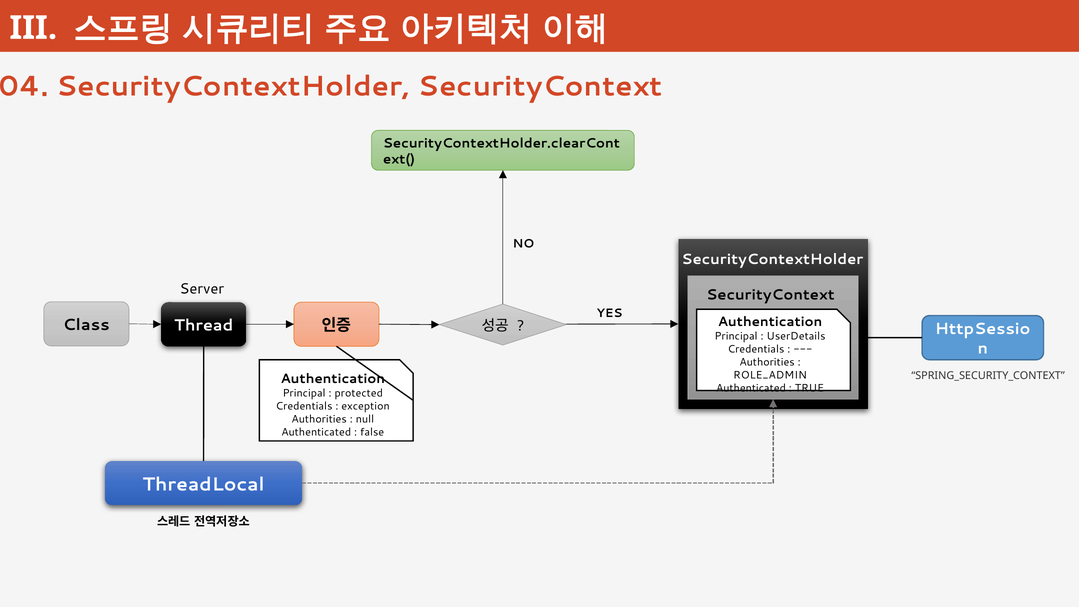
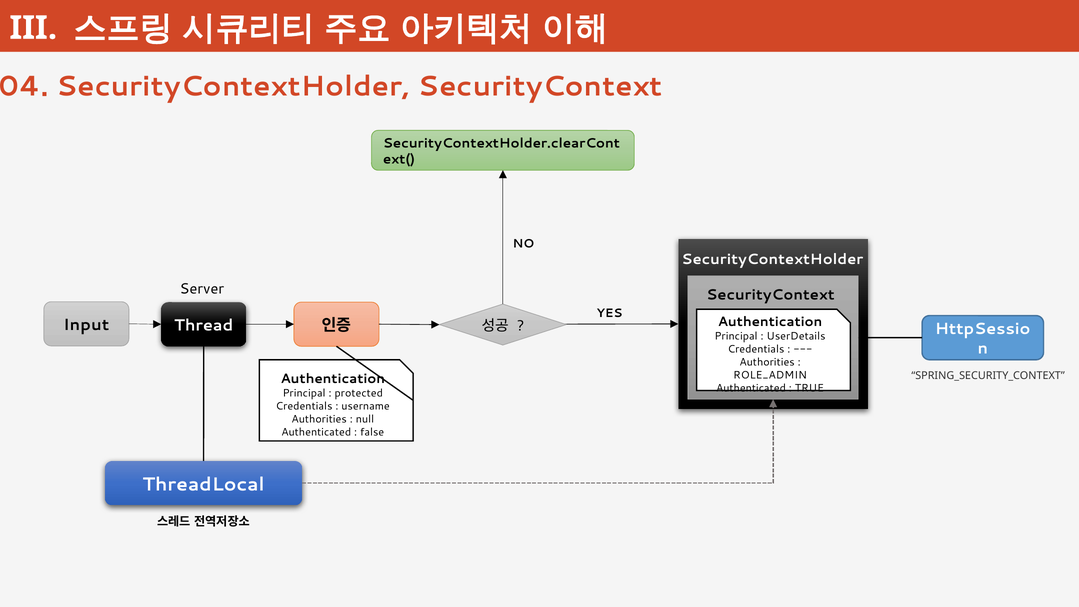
Class: Class -> Input (86, 325)
exception: exception -> username (366, 406)
